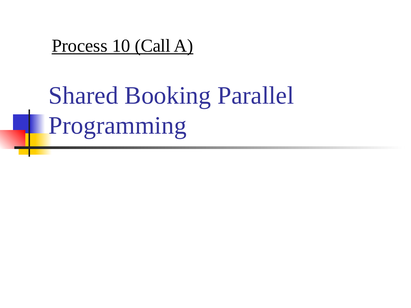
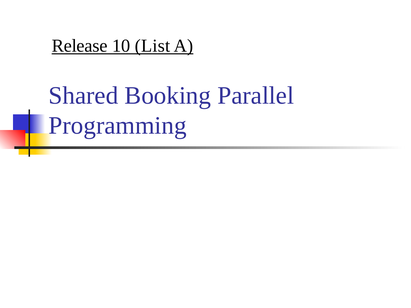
Process: Process -> Release (80, 46)
Call: Call -> List (153, 46)
